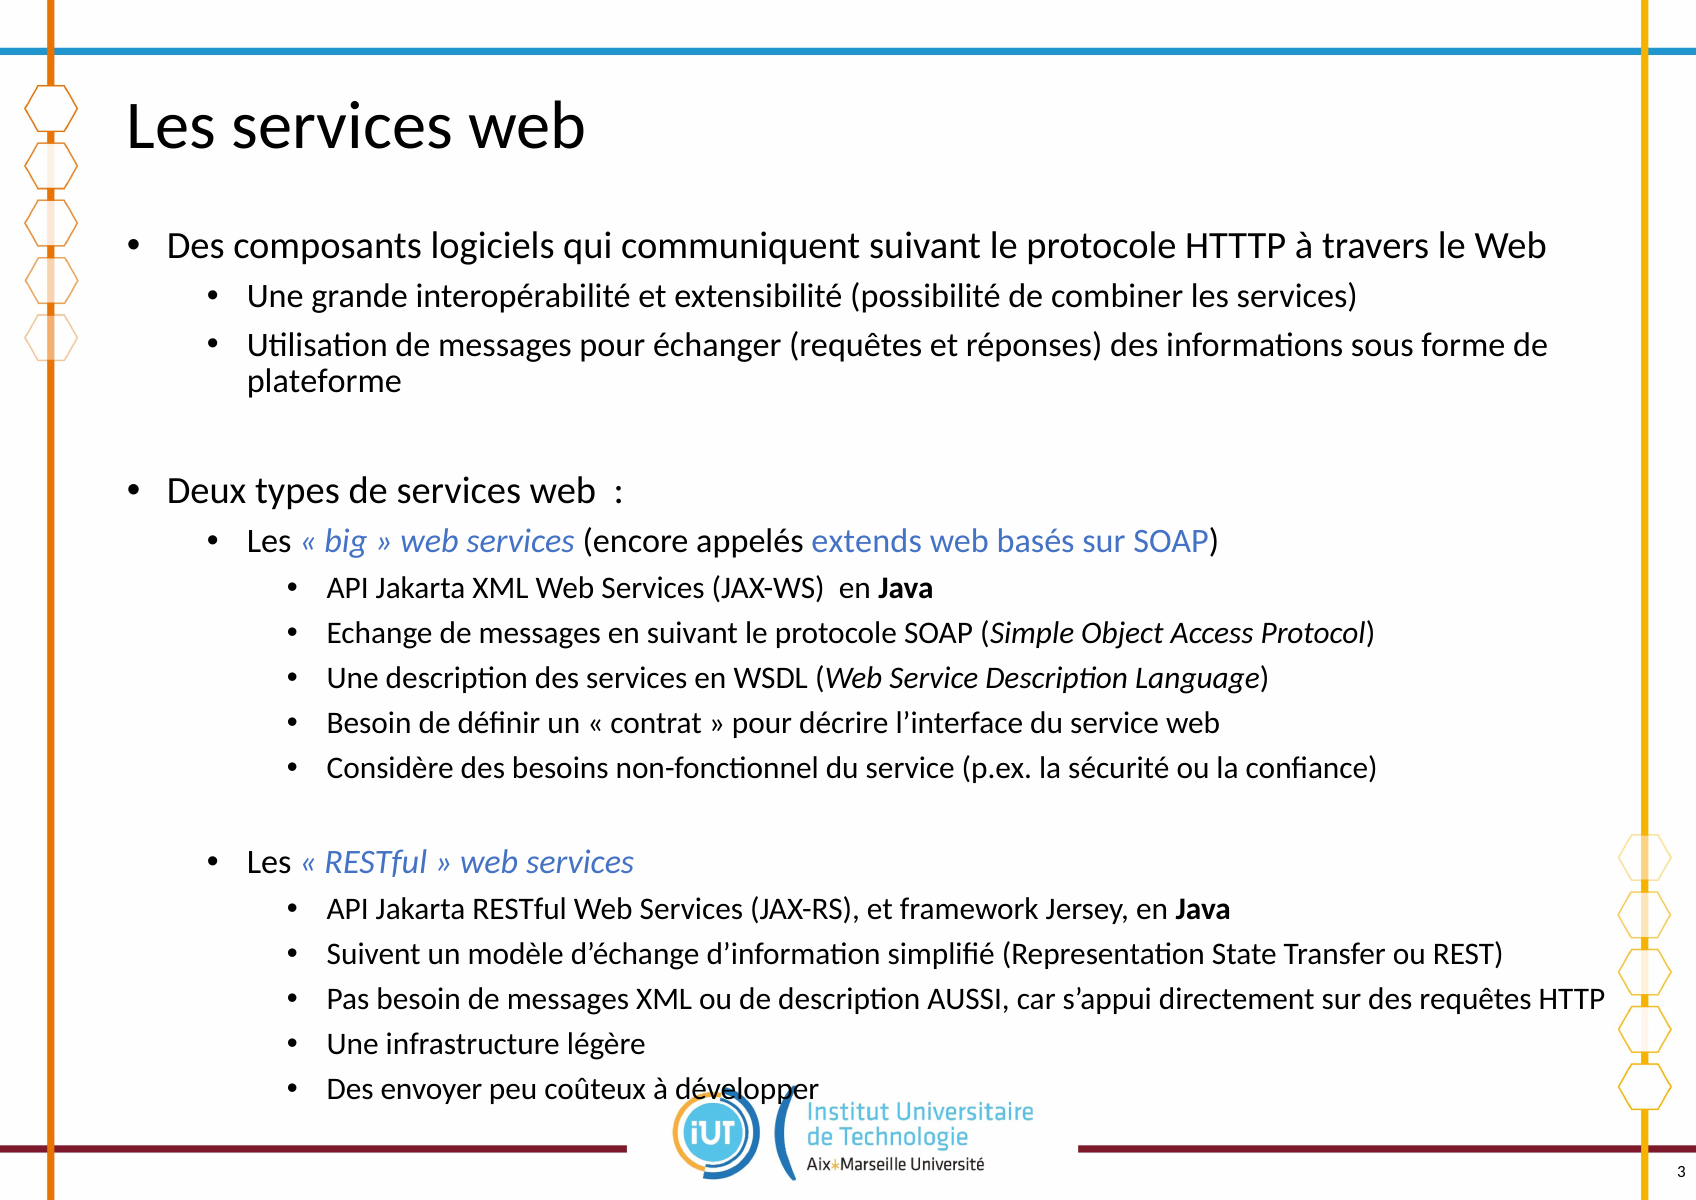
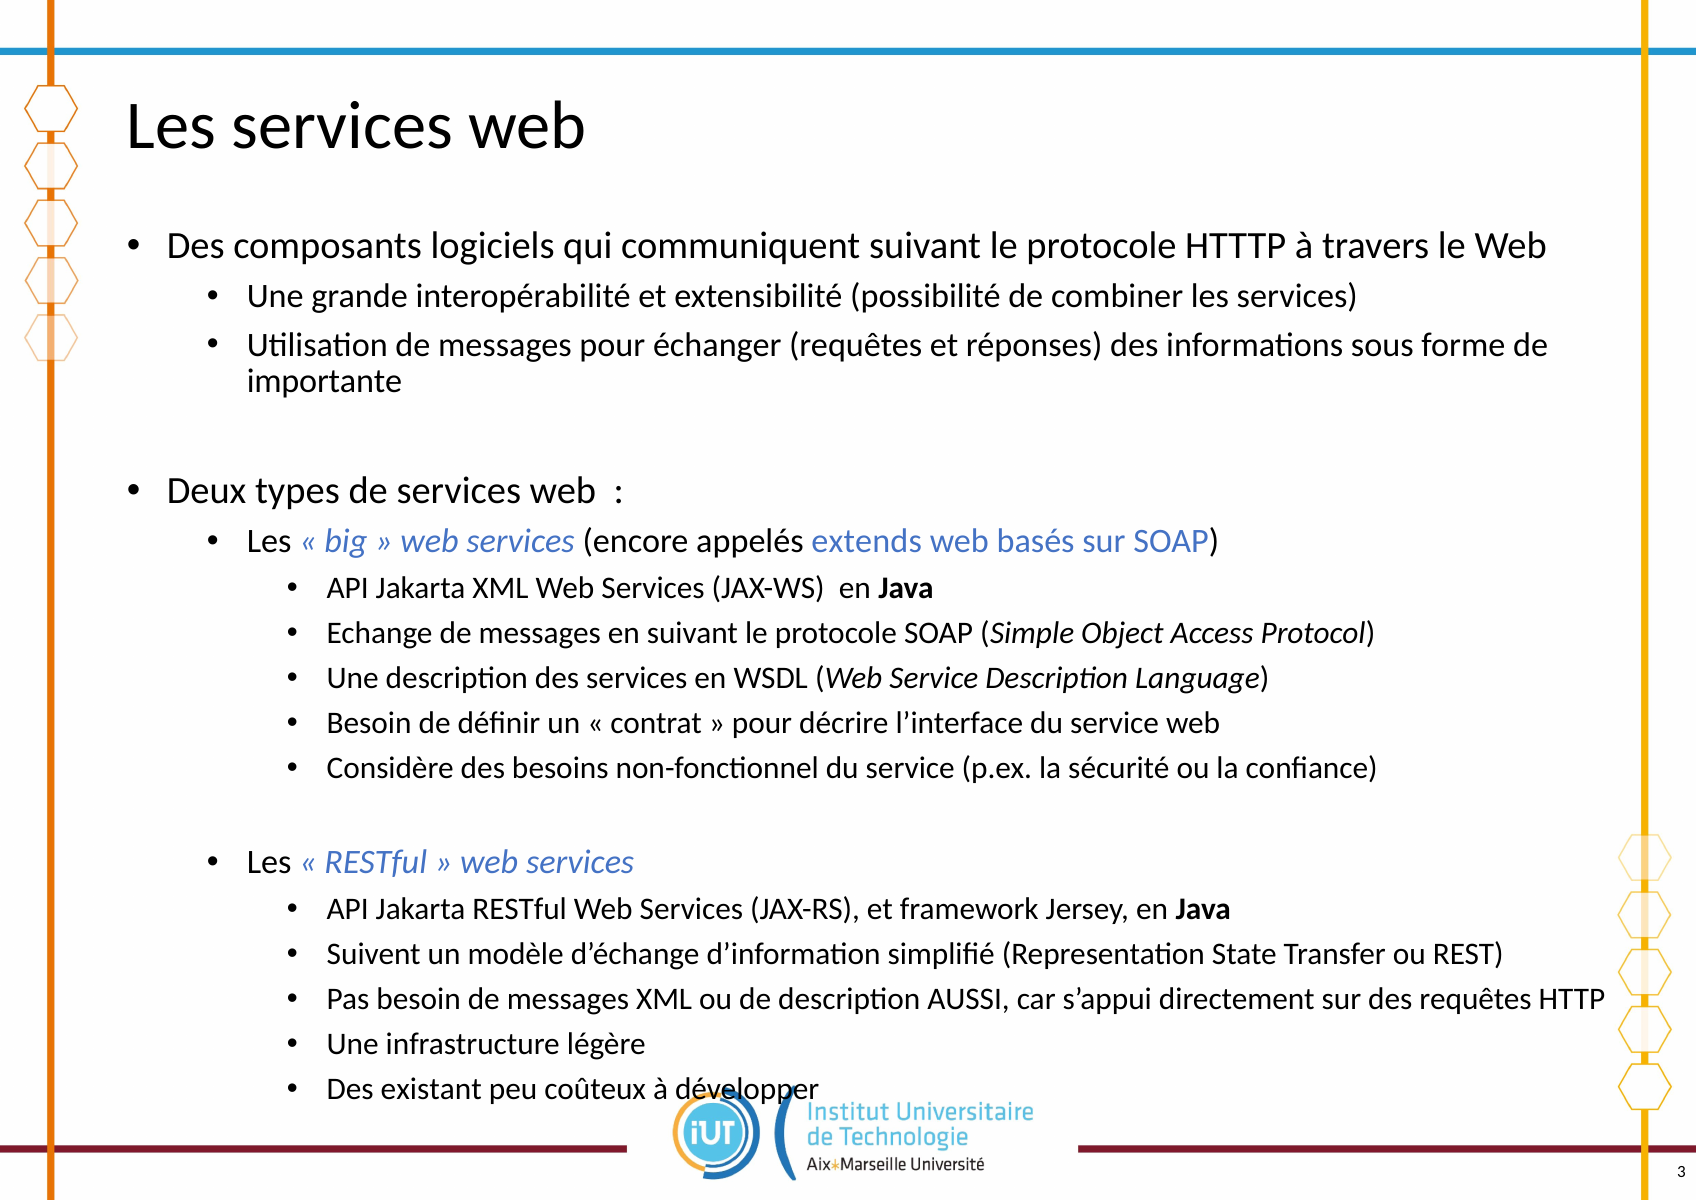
plateforme: plateforme -> importante (324, 381)
envoyer: envoyer -> existant (431, 1088)
